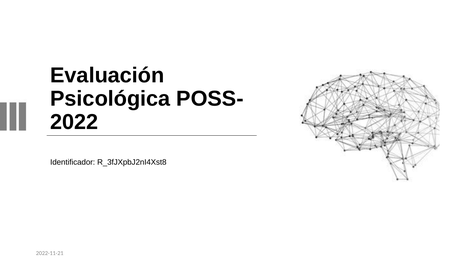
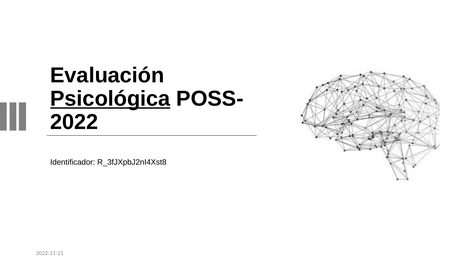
Psicológica underline: none -> present (110, 99)
